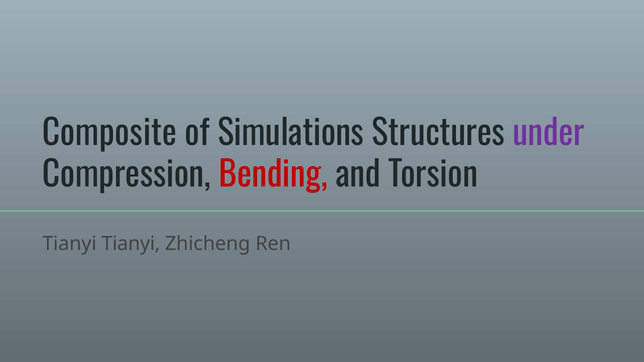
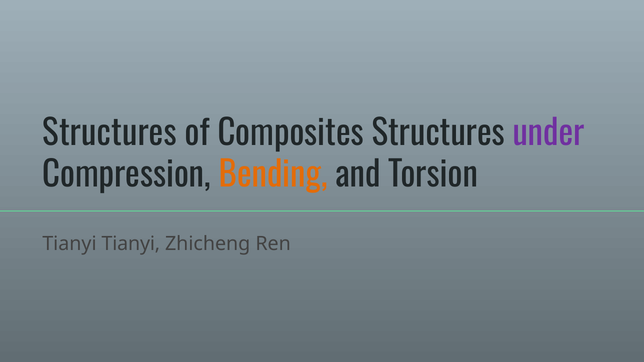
Composite: Composite -> Structures (110, 134)
Simulations: Simulations -> Composites (291, 134)
Bending colour: red -> orange (273, 176)
